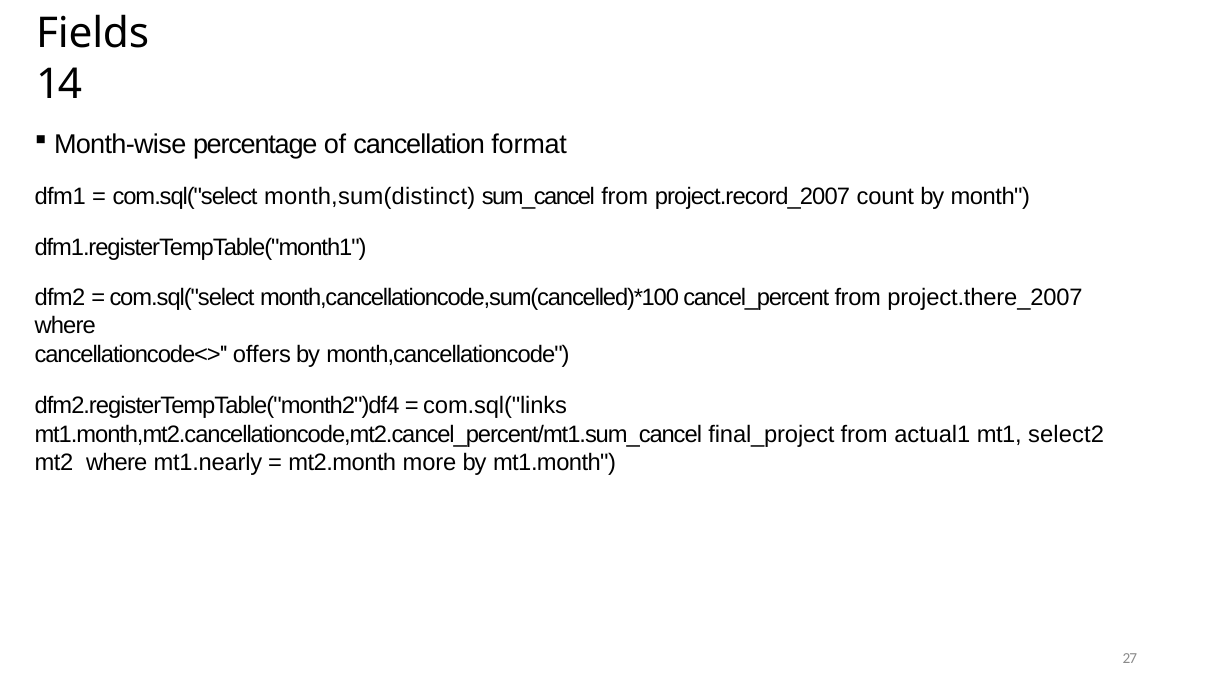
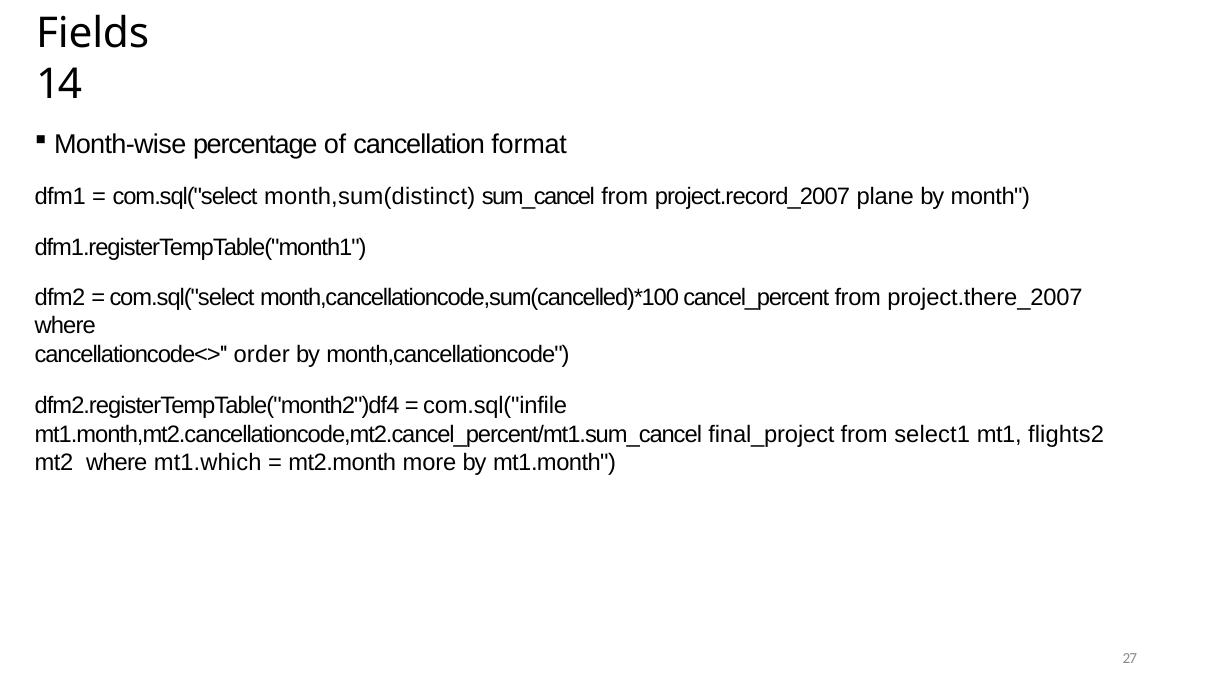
count: count -> plane (885, 197)
offers: offers -> order (262, 354)
com.sql("links: com.sql("links -> com.sql("infile (495, 406)
actual1: actual1 -> select1 (932, 434)
select2: select2 -> flights2 (1066, 434)
mt1.nearly: mt1.nearly -> mt1.which (208, 463)
